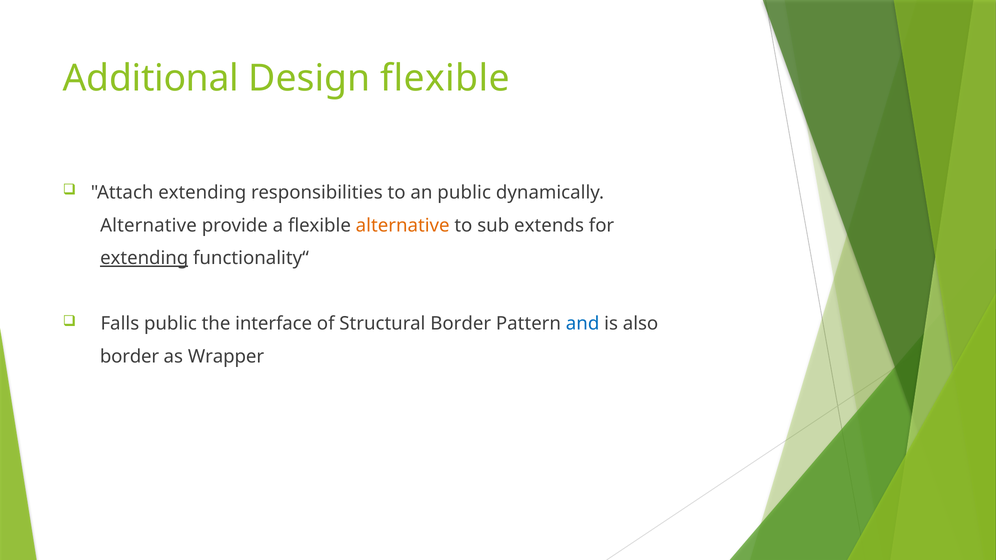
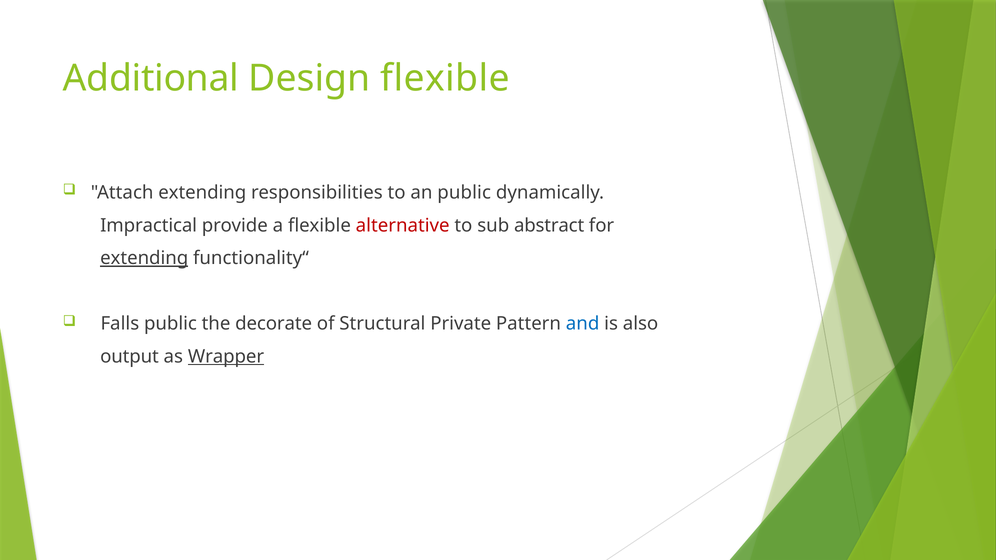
Alternative: Alternative -> Impractical (149, 226)
alternative colour: orange -> red (403, 226)
extends: extends -> abstract (549, 226)
interface: interface -> decorate (274, 324)
Structural Border: Border -> Private (461, 324)
border: border -> output (130, 357)
Wrapper underline: none -> present (226, 357)
